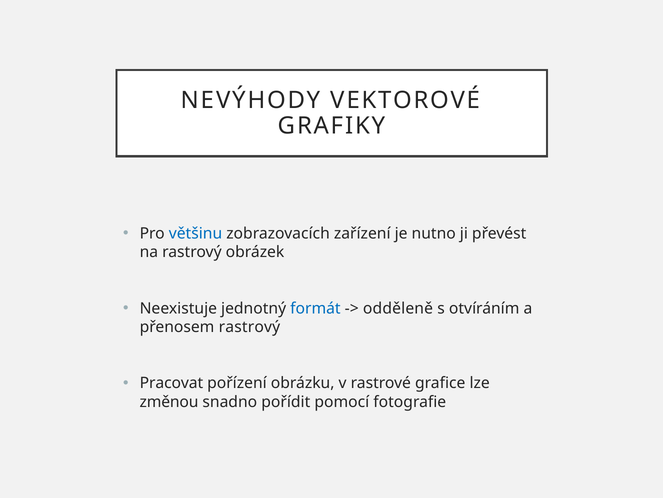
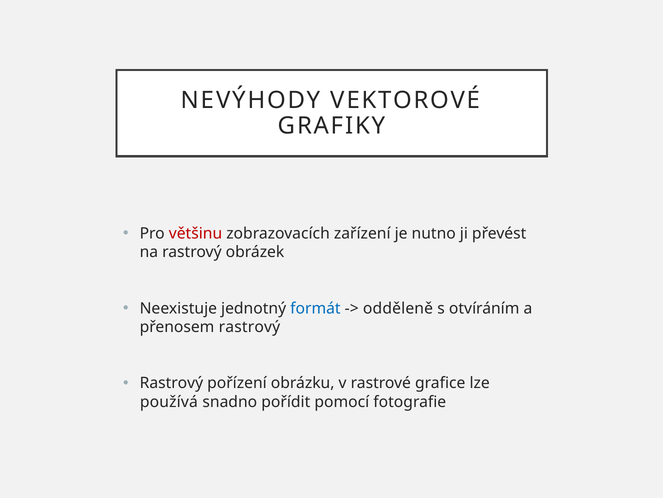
většinu colour: blue -> red (195, 233)
Pracovat: Pracovat -> Rastrový (171, 383)
změnou: změnou -> používá (169, 402)
